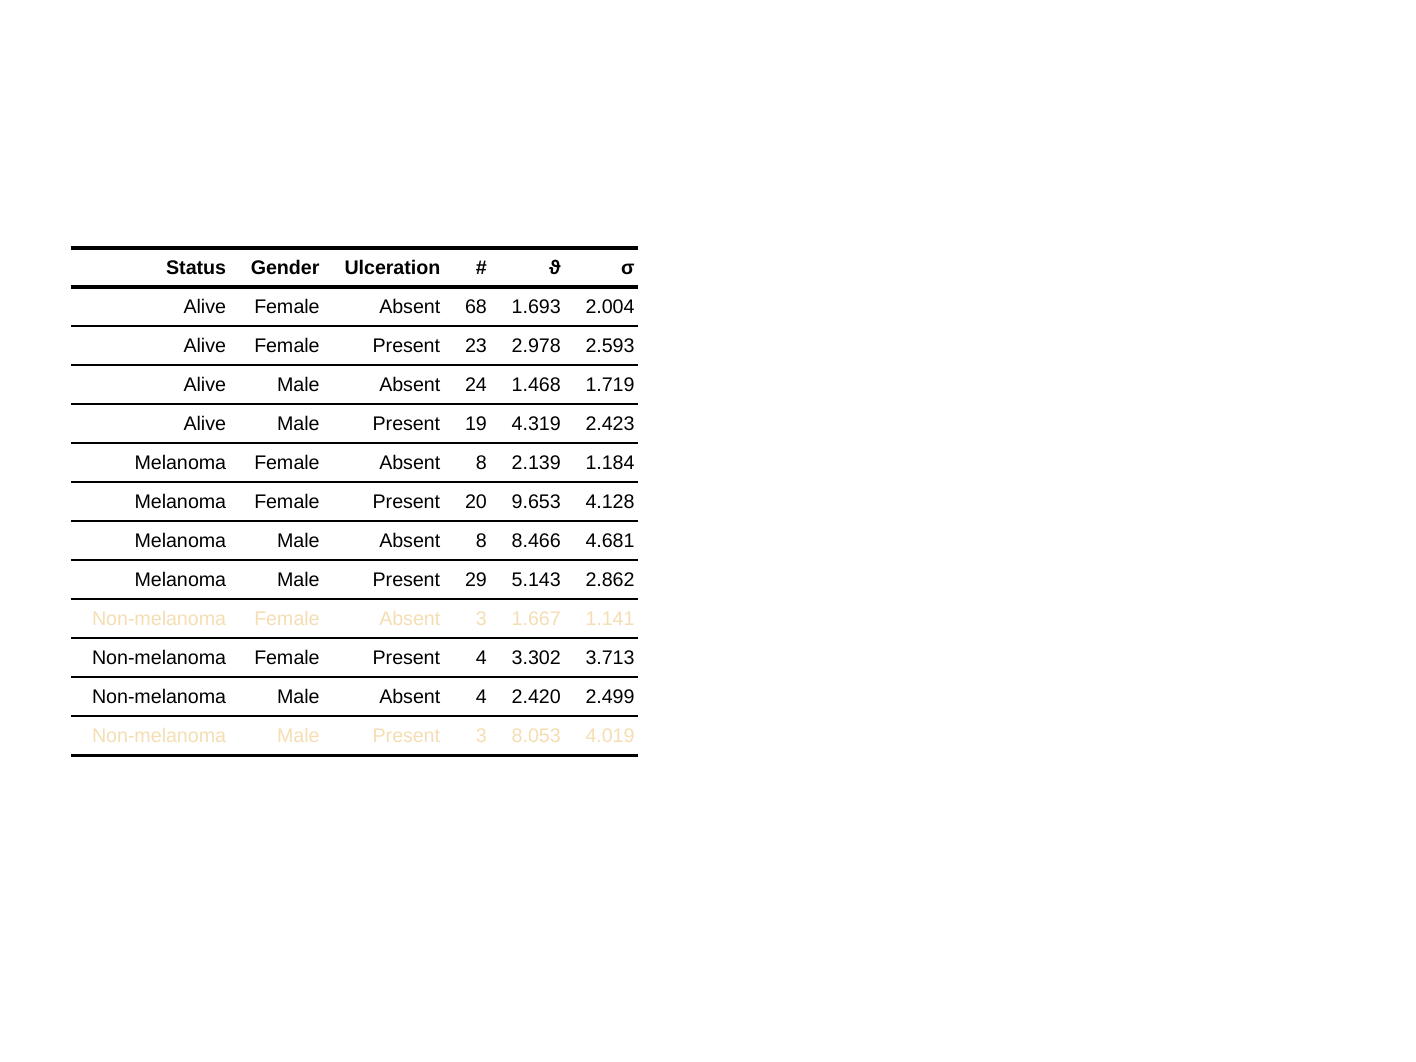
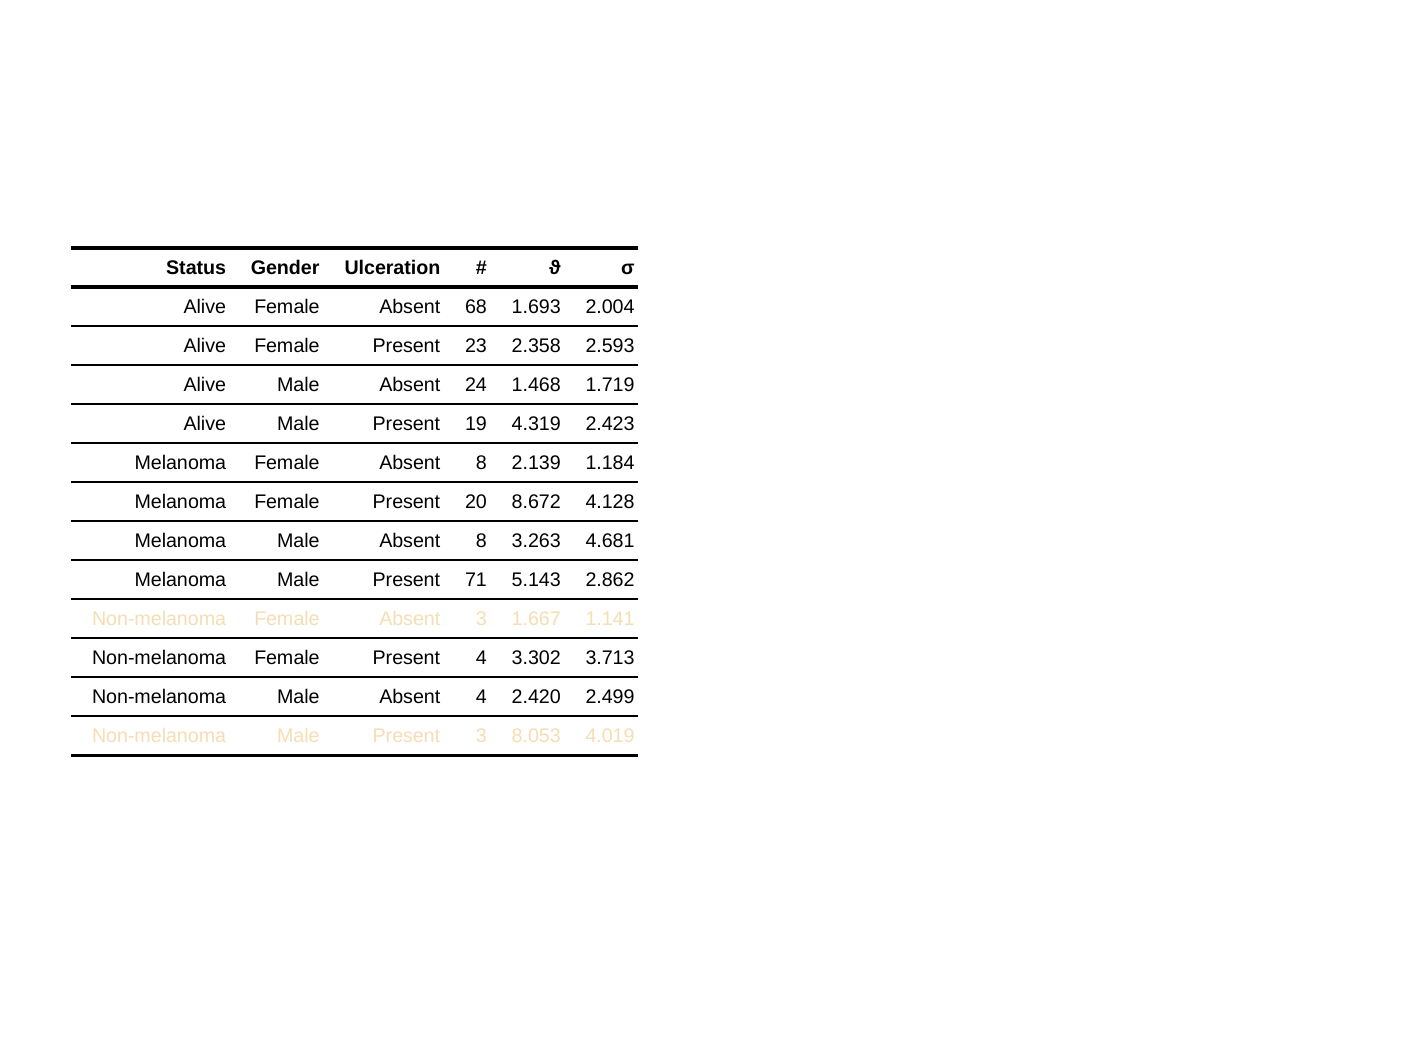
2.978: 2.978 -> 2.358 (536, 346)
9.653: 9.653 -> 8.672 (536, 502)
8.466: 8.466 -> 3.263 (536, 541)
29: 29 -> 71 (476, 580)
